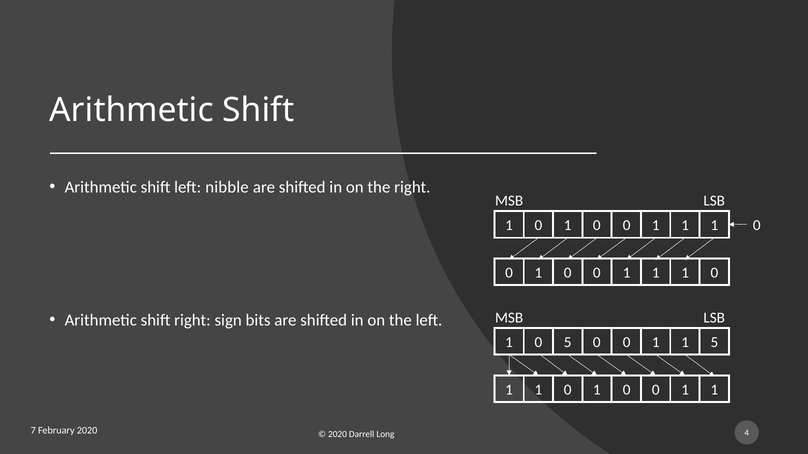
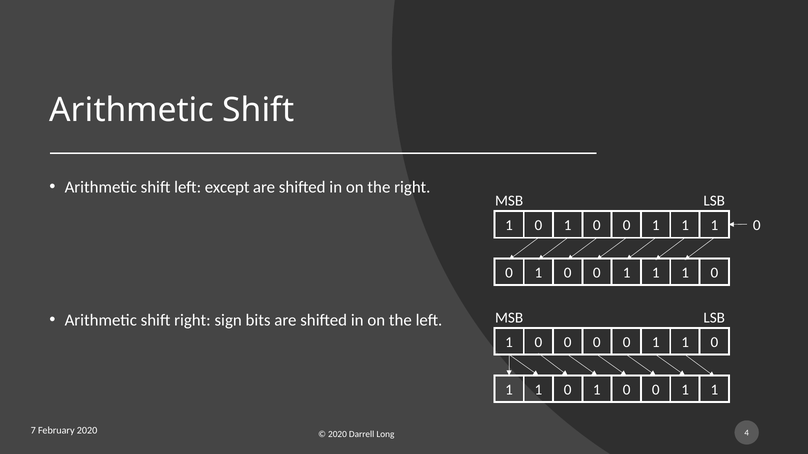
nibble: nibble -> except (227, 187)
5: 5 -> 0 (568, 343)
0 1 1 5: 5 -> 0 (714, 343)
